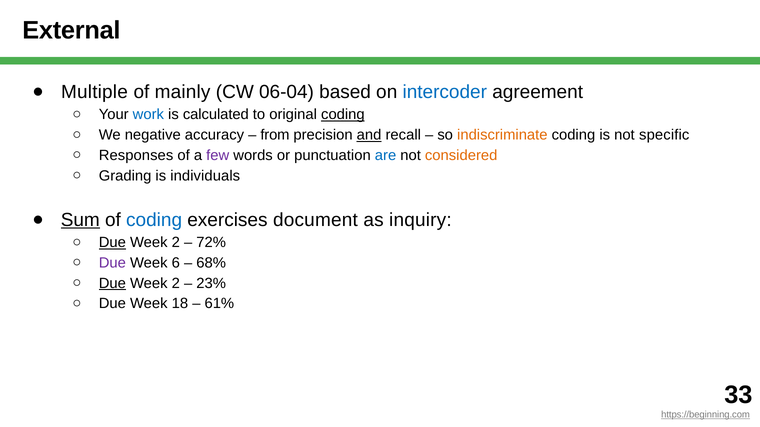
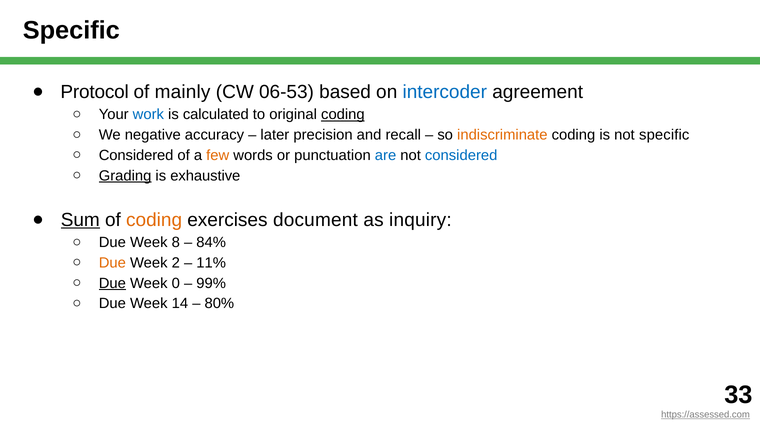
External: External -> Specific (71, 30)
Multiple: Multiple -> Protocol (95, 92)
06-04: 06-04 -> 06-53 (286, 92)
from: from -> later (275, 135)
and underline: present -> none (369, 135)
Responses: Responses -> Considered (136, 156)
few colour: purple -> orange (218, 156)
considered colour: orange -> blue (461, 156)
Grading underline: none -> present (125, 176)
individuals: individuals -> exhaustive (205, 176)
coding colour: blue -> orange (154, 220)
Due underline: present -> none (112, 243)
2: 2 -> 8 (176, 243)
72%: 72% -> 84% (211, 243)
Due colour: purple -> orange (112, 263)
6: 6 -> 2 (176, 263)
68%: 68% -> 11% (211, 263)
2: 2 -> 0 (176, 284)
23%: 23% -> 99% (211, 284)
18: 18 -> 14 (180, 304)
61%: 61% -> 80% (219, 304)
https://beginning.com: https://beginning.com -> https://assessed.com (706, 415)
